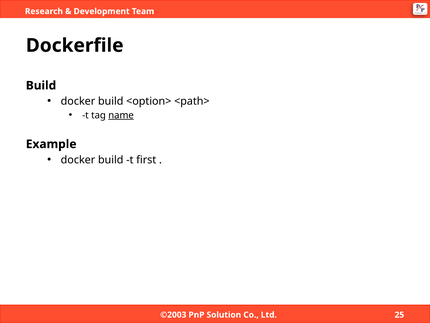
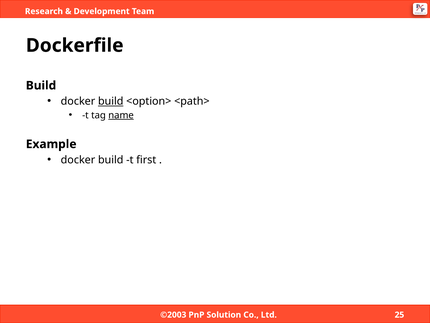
build underline: none -> present (111, 101)
